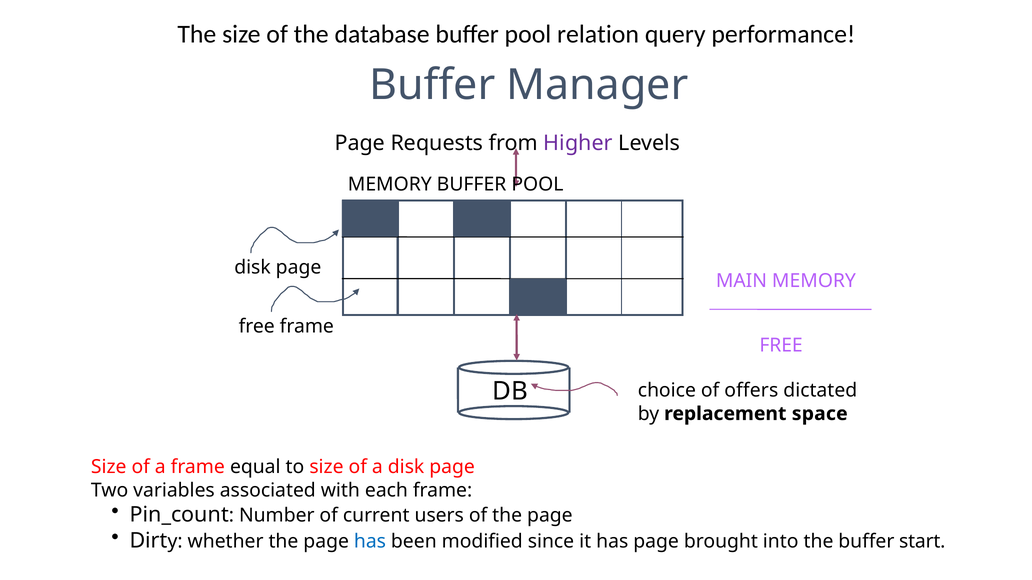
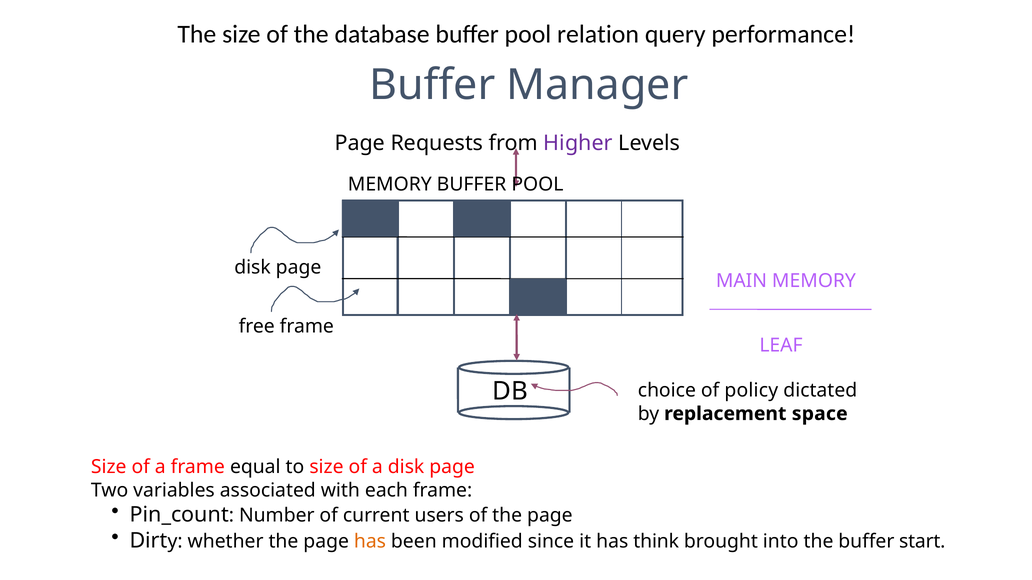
FREE: FREE -> LEAF (781, 346)
offers: offers -> policy (751, 391)
has colour: blue -> orange (370, 542)
has page: page -> think (656, 542)
